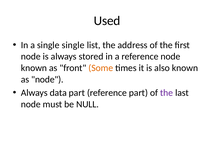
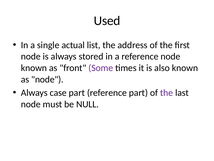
single single: single -> actual (73, 45)
Some colour: orange -> purple (101, 68)
data: data -> case (58, 92)
